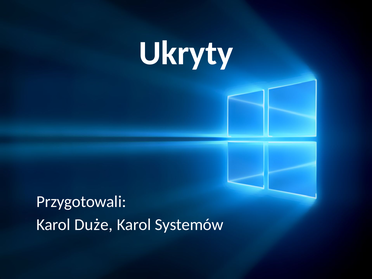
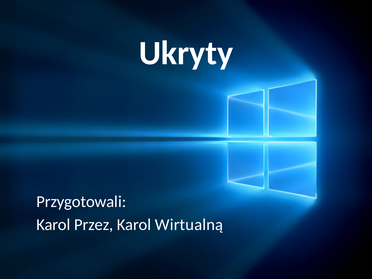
Duże: Duże -> Przez (94, 225)
Systemów: Systemów -> Wirtualną (189, 225)
